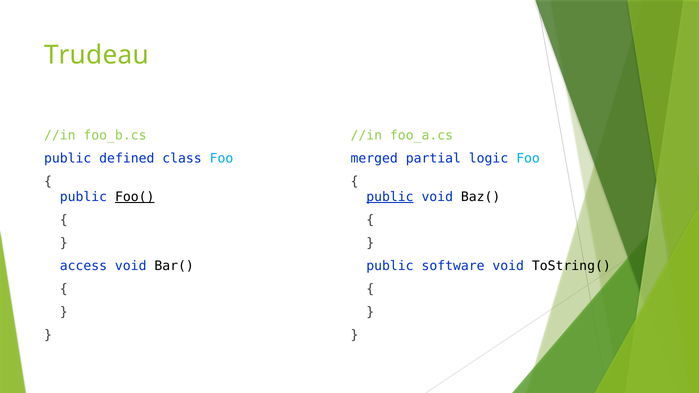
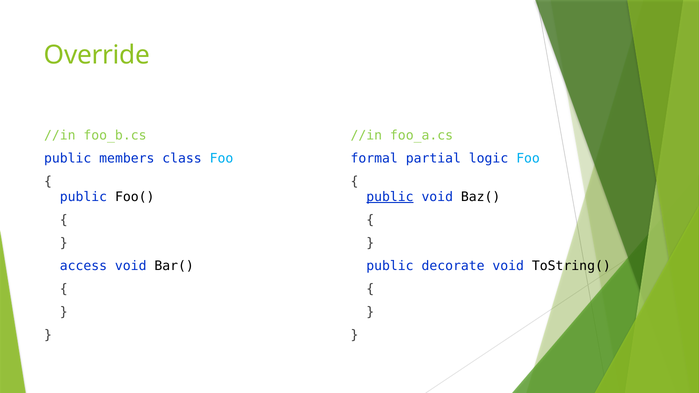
Trudeau: Trudeau -> Override (97, 55)
defined: defined -> members (127, 158)
merged: merged -> formal (374, 158)
Foo( underline: present -> none (135, 197)
software: software -> decorate (453, 266)
